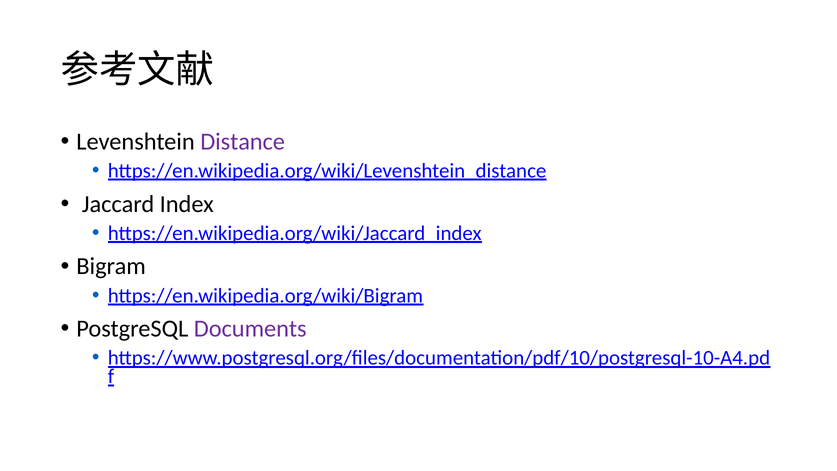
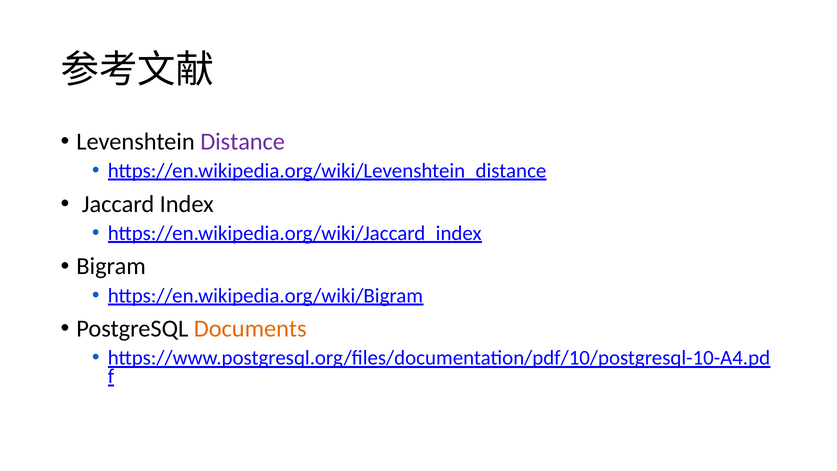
Documents colour: purple -> orange (250, 329)
